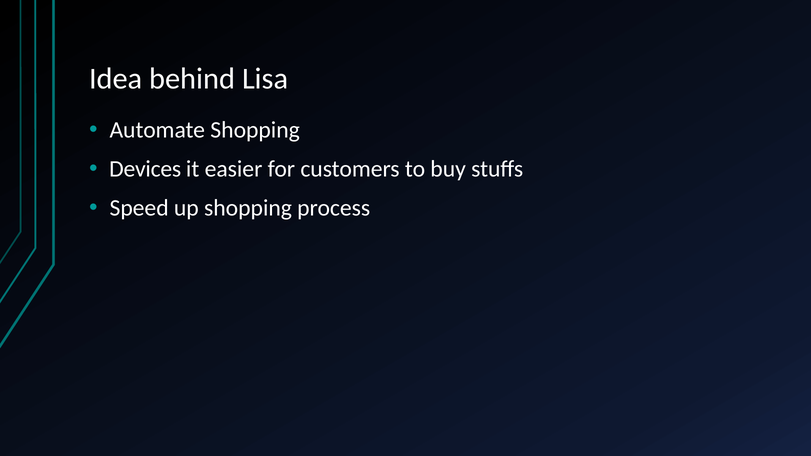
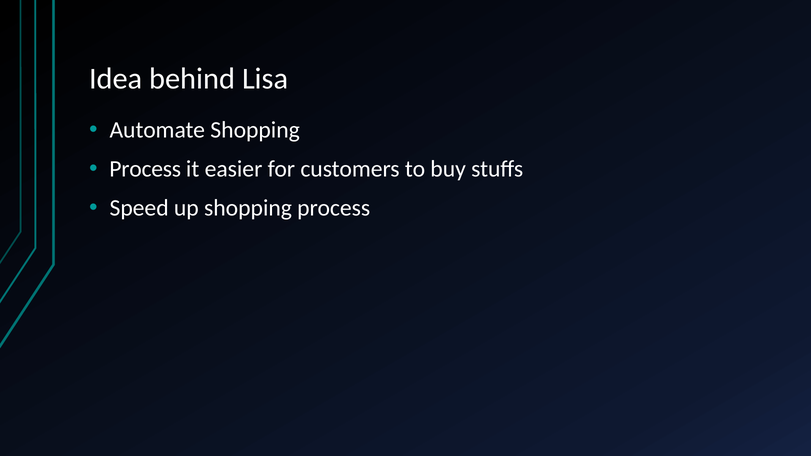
Devices: Devices -> Process (145, 169)
